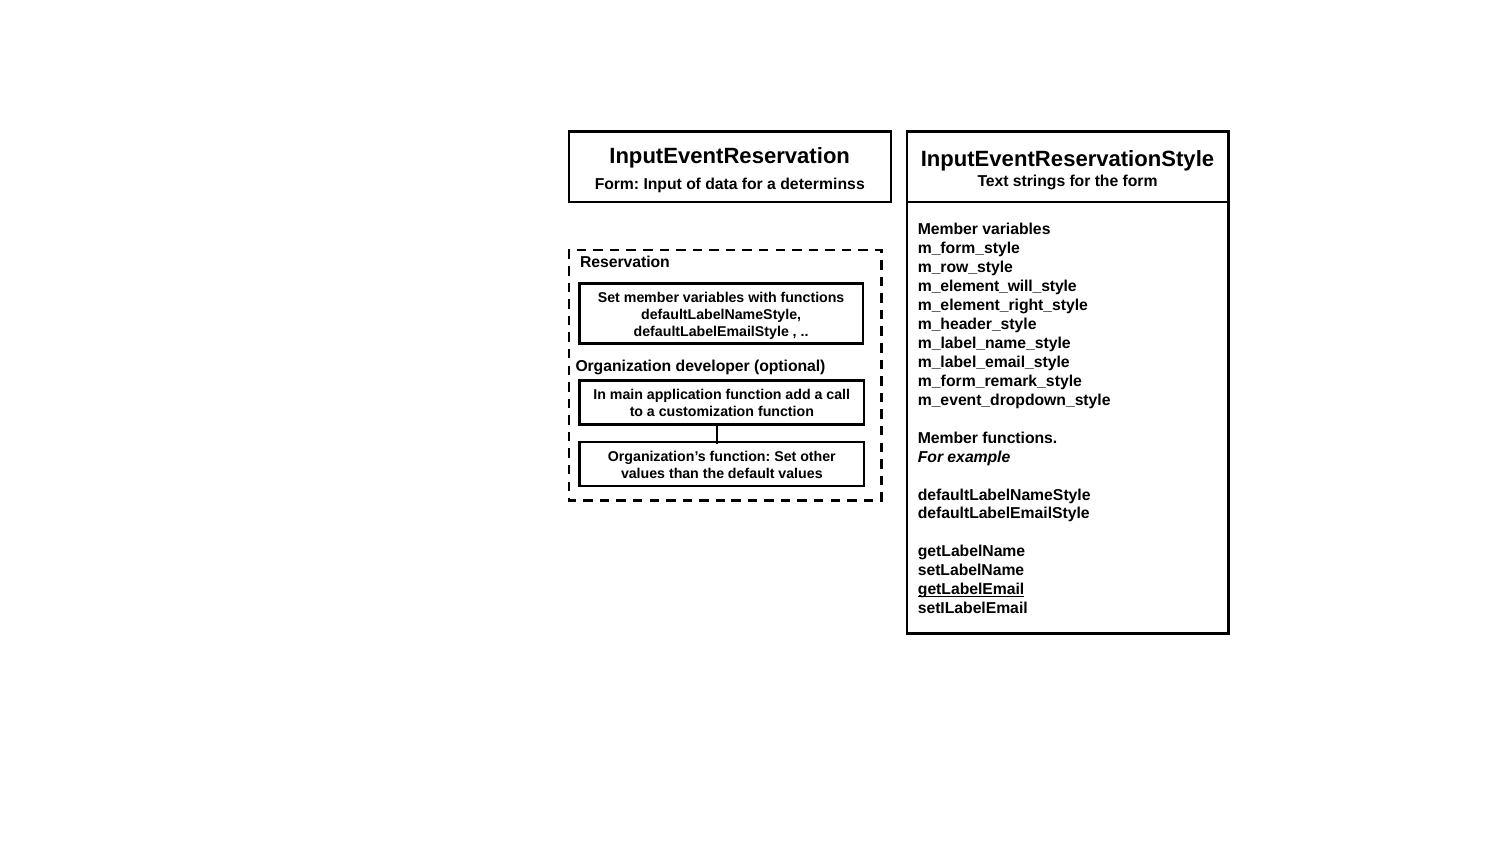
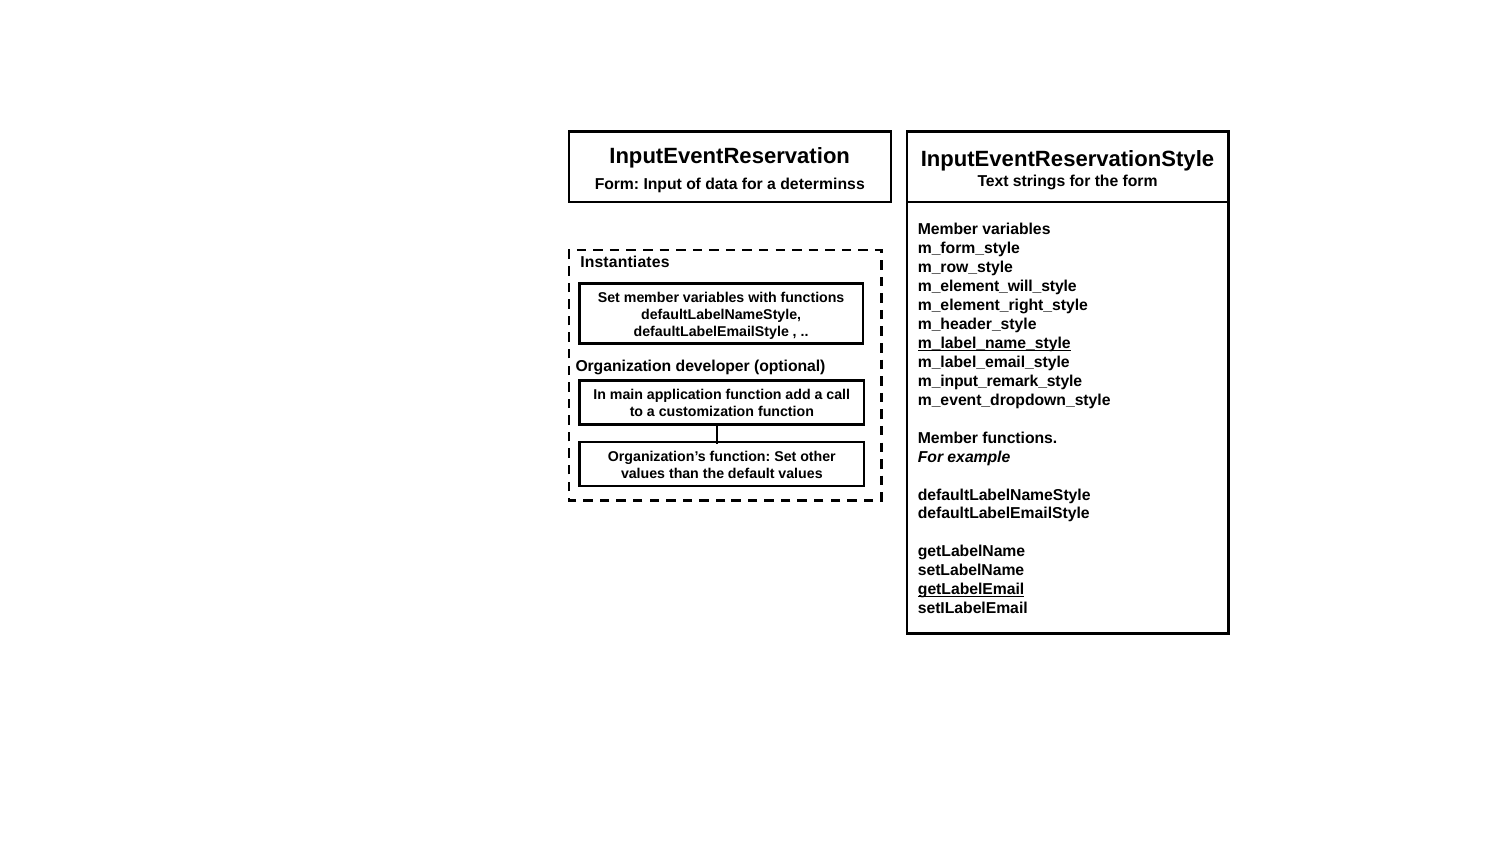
Reservation: Reservation -> Instantiates (625, 263)
m_label_name_style underline: none -> present (994, 343)
m_form_remark_style: m_form_remark_style -> m_input_remark_style (1000, 381)
